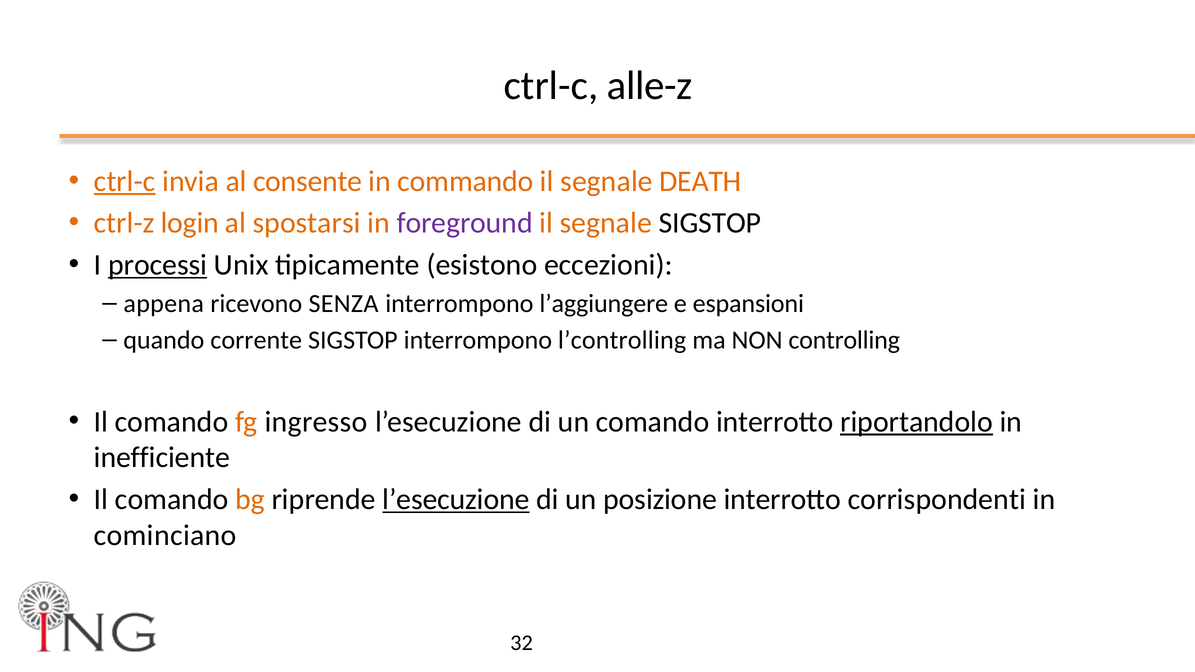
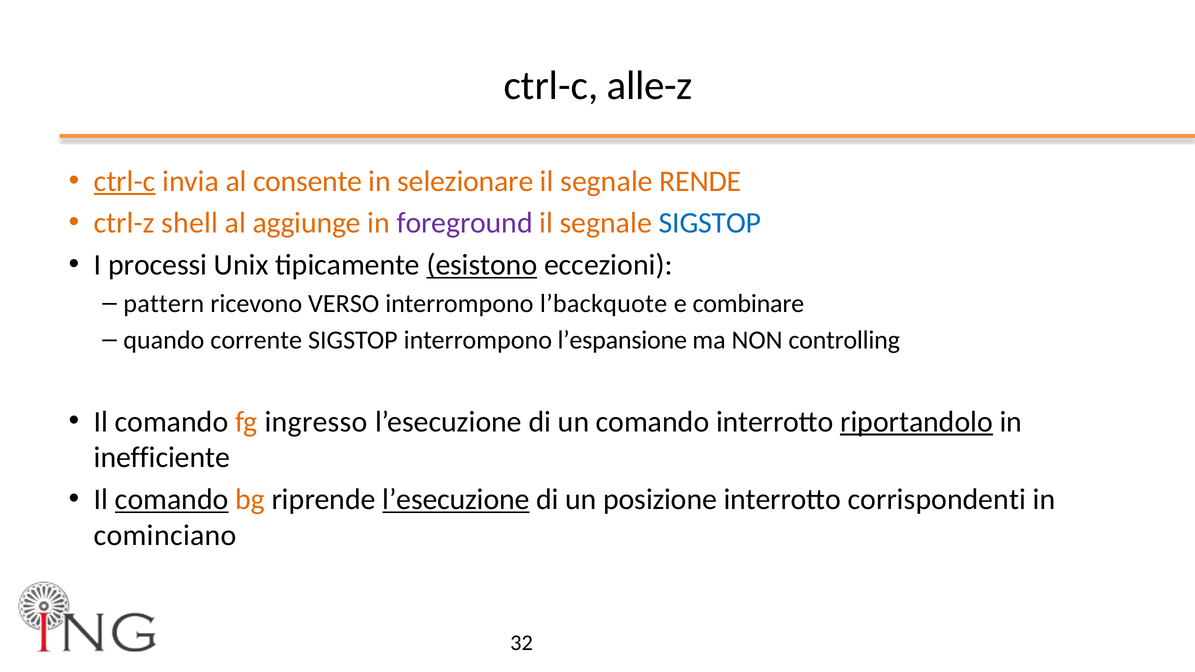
commando: commando -> selezionare (465, 181)
DEATH: DEATH -> RENDE (700, 181)
login: login -> shell (190, 223)
spostarsi: spostarsi -> aggiunge (307, 223)
SIGSTOP colour: black -> blue (710, 223)
processi underline: present -> none (158, 265)
esistono underline: none -> present (482, 265)
appena: appena -> pattern (164, 304)
SENZA: SENZA -> VERSO (344, 304)
l’aggiungere: l’aggiungere -> l’backquote (604, 304)
espansioni: espansioni -> combinare (748, 304)
l’controlling: l’controlling -> l’espansione (622, 340)
comando underline: none -> present (172, 499)
